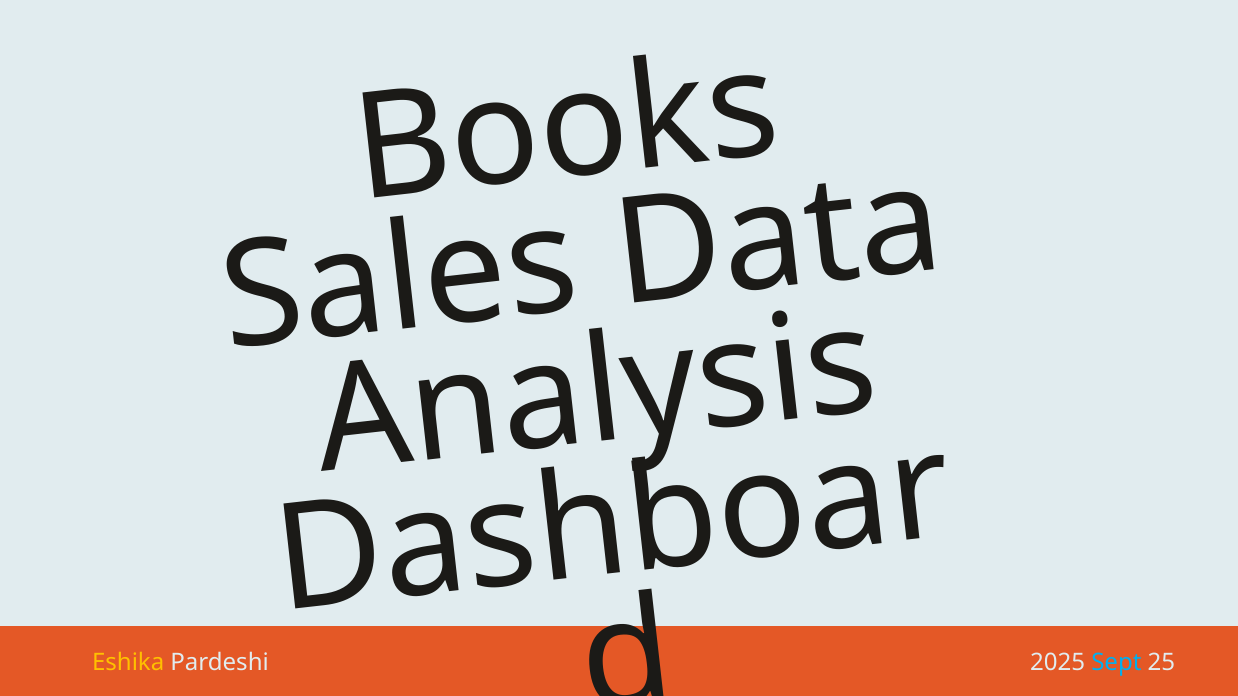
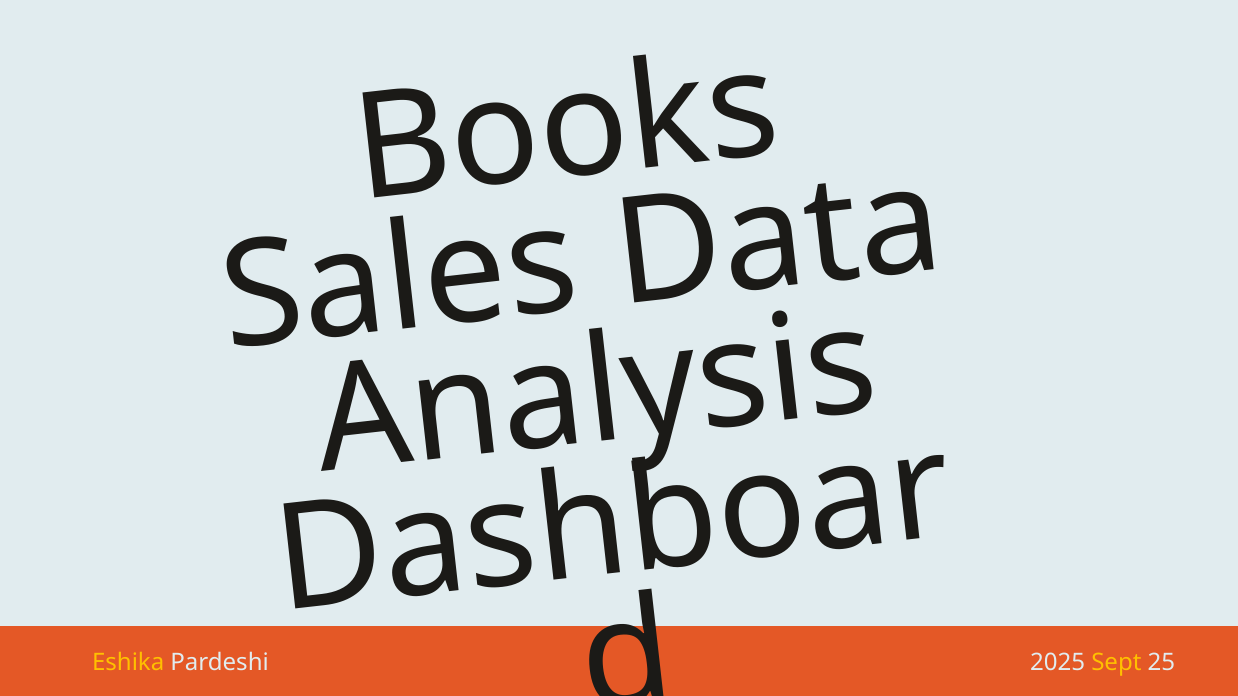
Sept colour: light blue -> yellow (1116, 663)
